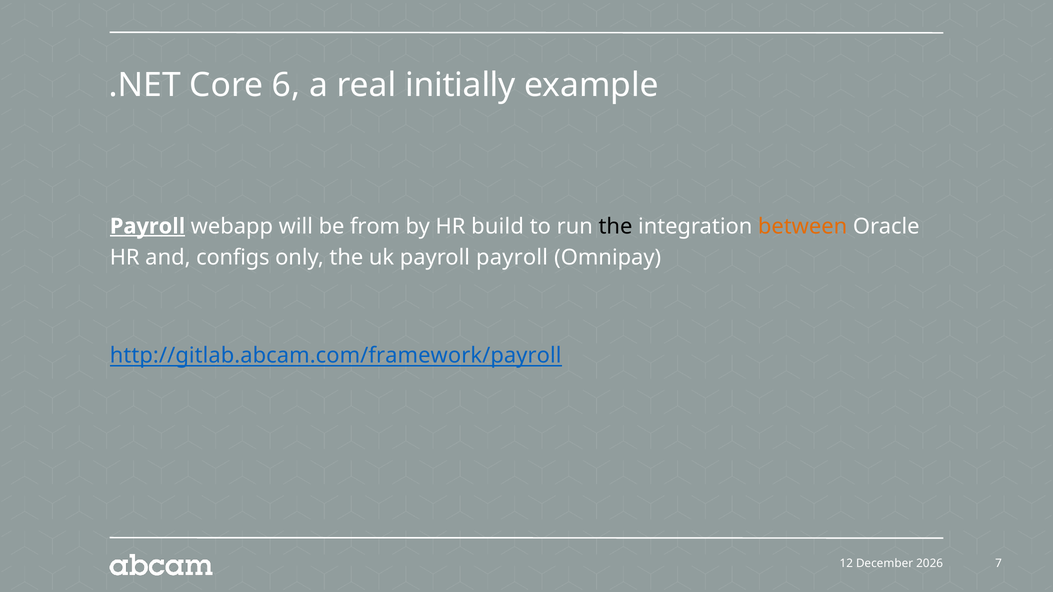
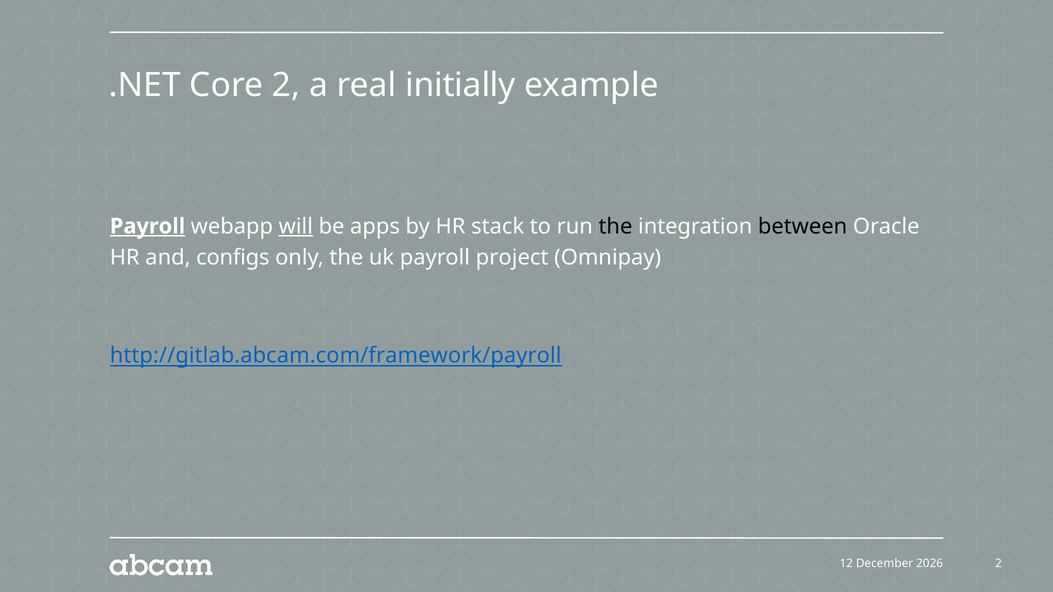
Core 6: 6 -> 2 (286, 85)
will underline: none -> present (296, 226)
from: from -> apps (375, 226)
build: build -> stack (498, 226)
between colour: orange -> black (803, 226)
payroll payroll: payroll -> project (512, 258)
7: 7 -> 2 (999, 564)
